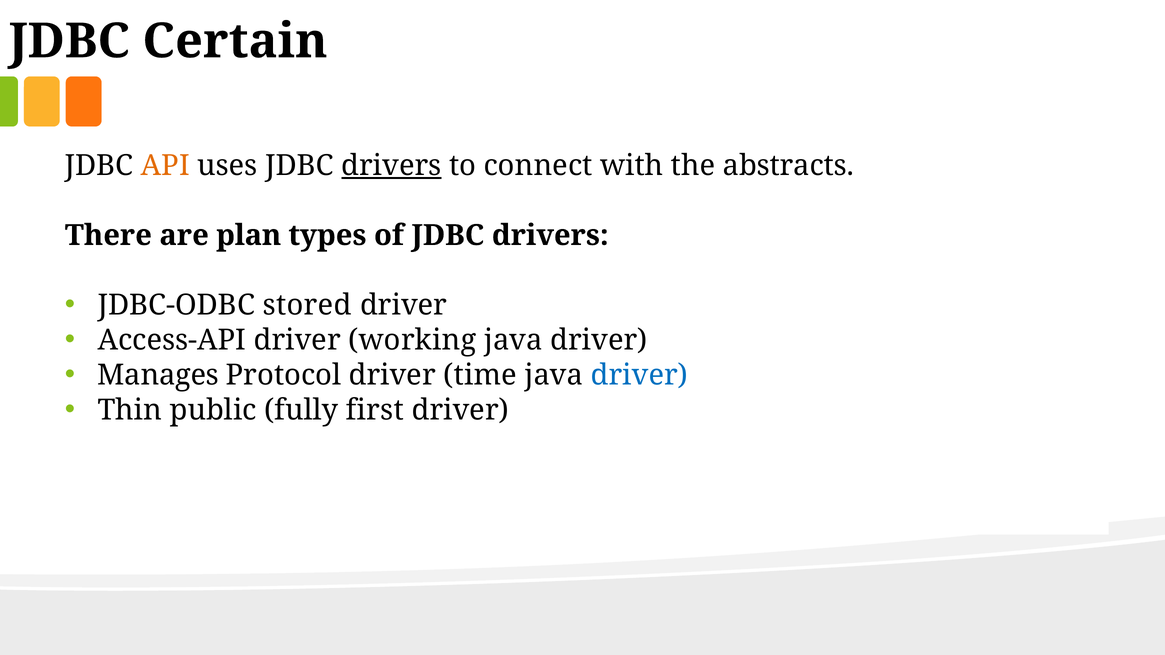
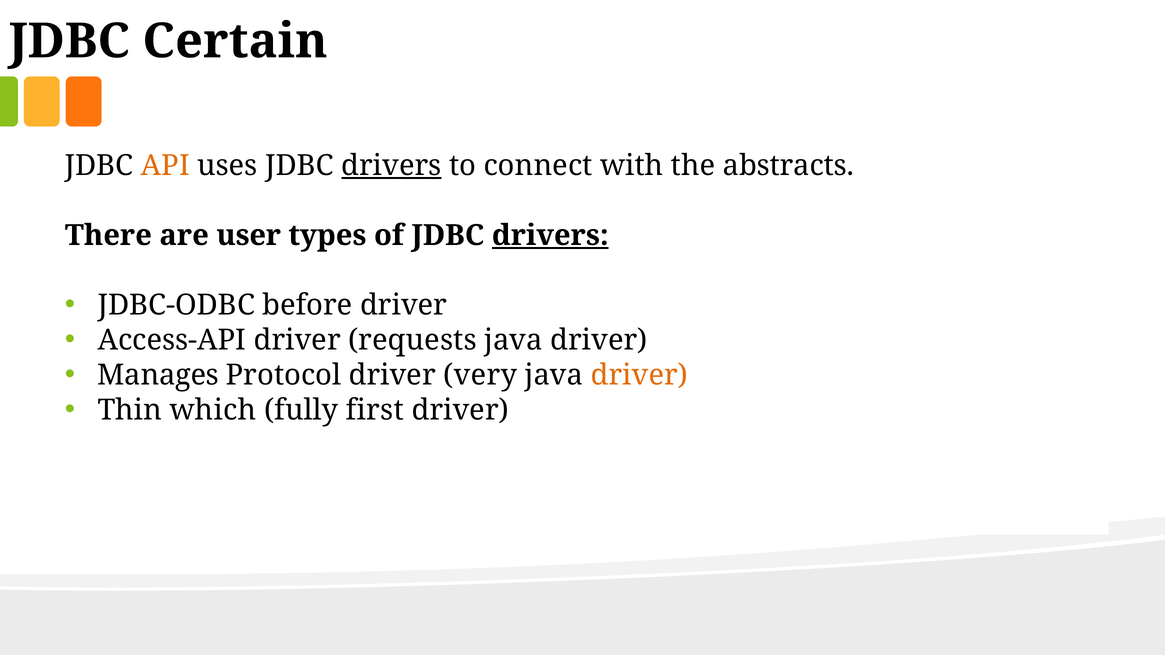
plan: plan -> user (249, 236)
drivers underline: none -> present (550, 236)
stored: stored -> before (307, 305)
working: working -> requests (413, 340)
time: time -> very (480, 375)
driver colour: blue -> orange (639, 375)
public: public -> which (213, 410)
